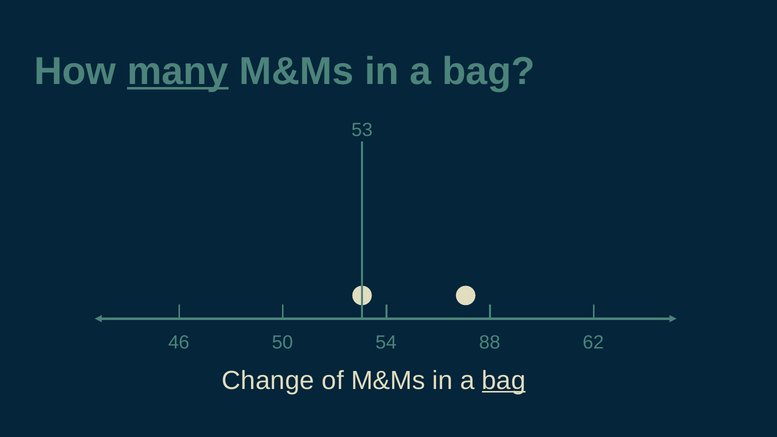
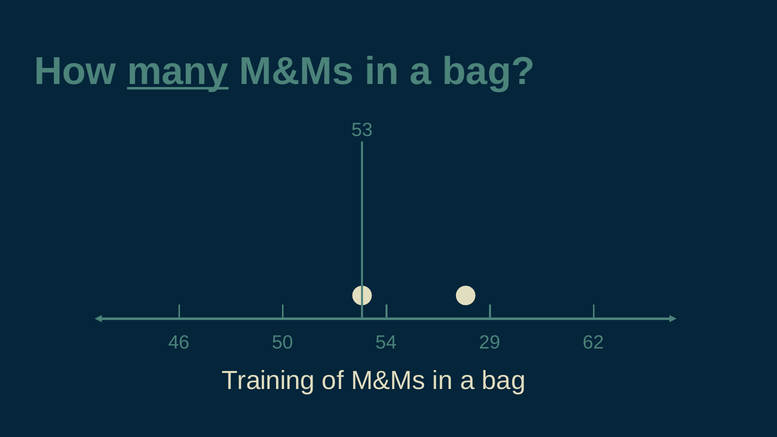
88: 88 -> 29 (490, 343)
Change: Change -> Training (268, 381)
bag underline: present -> none (504, 381)
